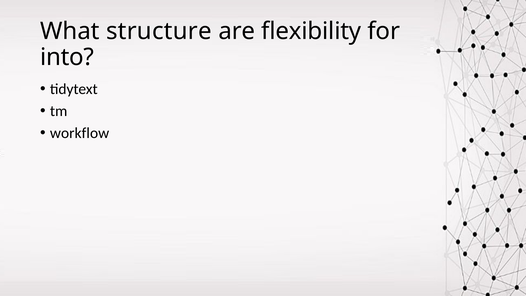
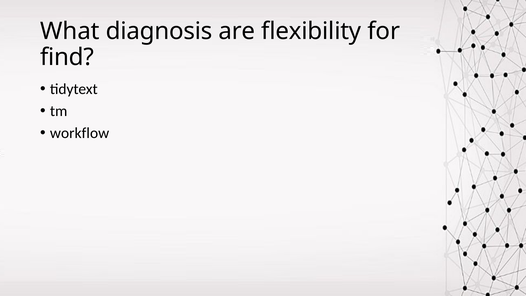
structure: structure -> diagnosis (159, 31)
into: into -> find (67, 57)
